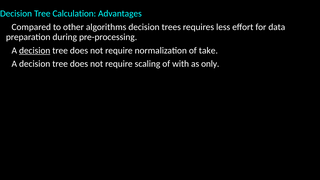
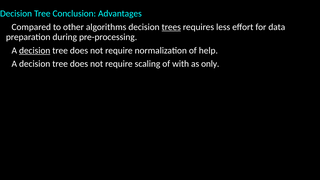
Calculation: Calculation -> Conclusion (74, 14)
trees underline: none -> present (171, 27)
take: take -> help (208, 50)
